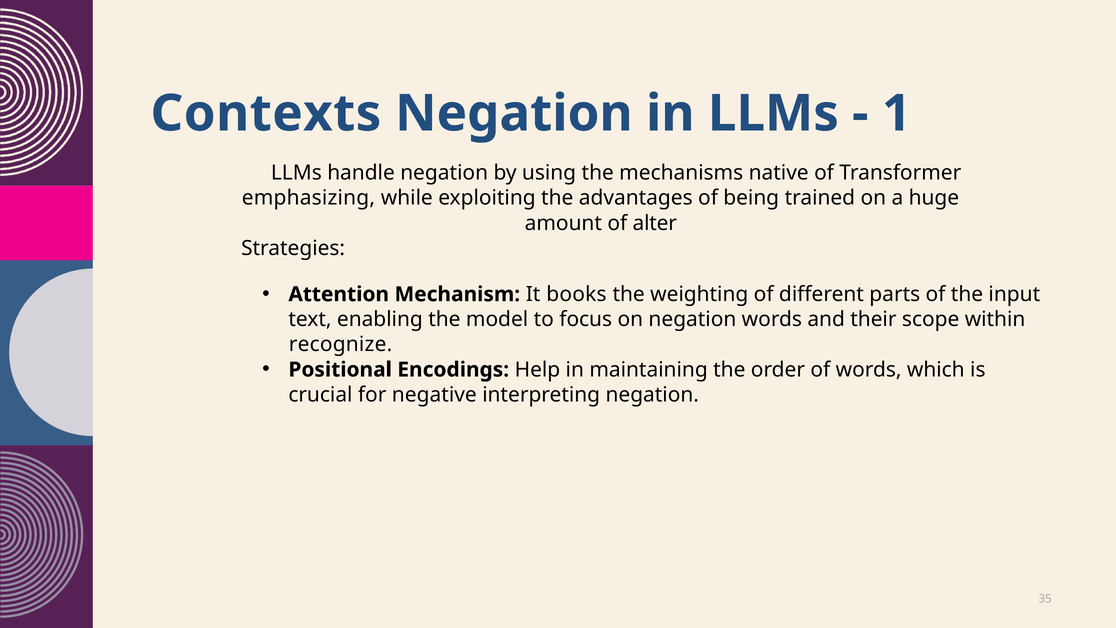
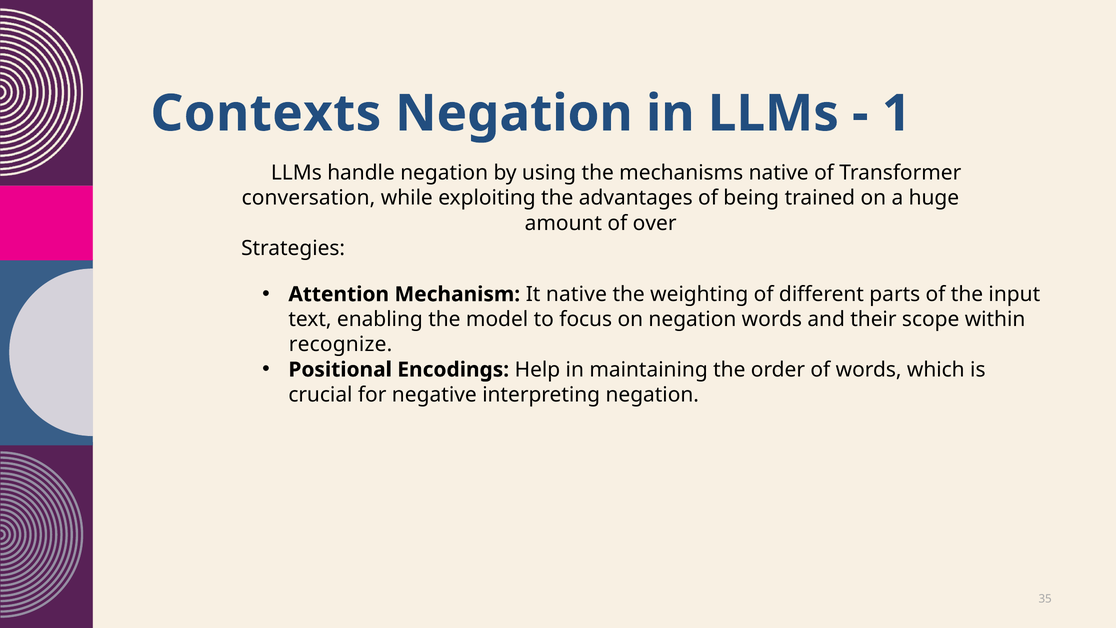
emphasizing: emphasizing -> conversation (308, 198)
alter: alter -> over (655, 223)
It books: books -> native (576, 294)
